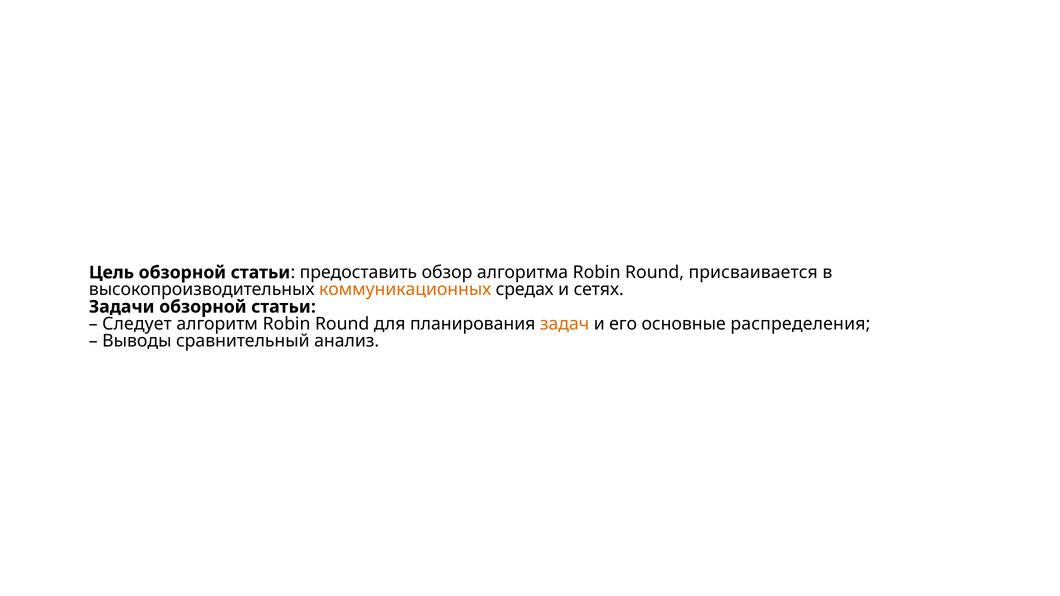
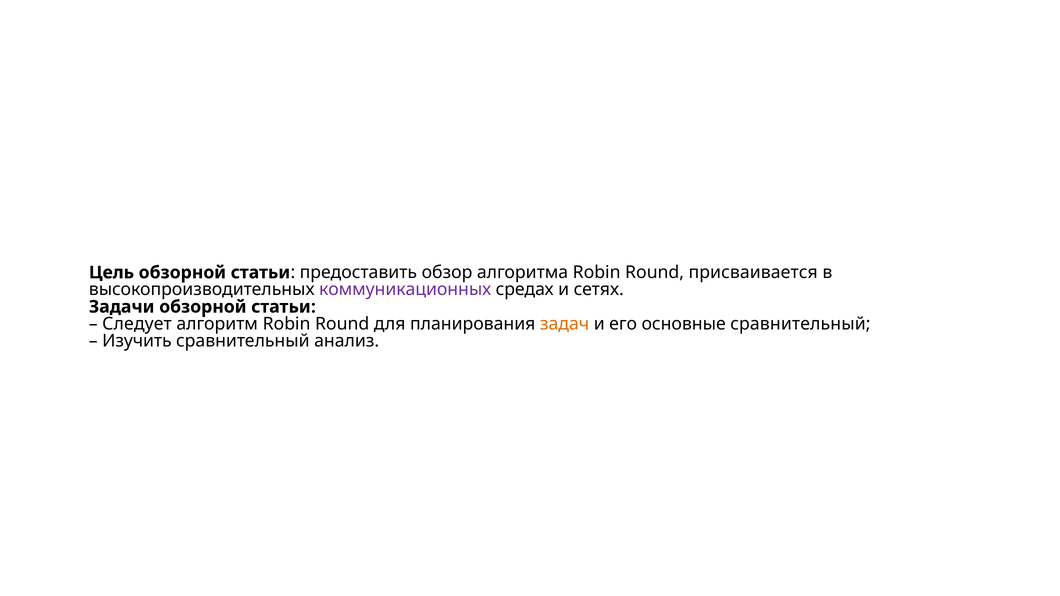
коммуникационных colour: orange -> purple (405, 290)
основные распределения: распределения -> сравнительный (800, 324)
Выводы: Выводы -> Изучить (137, 341)
